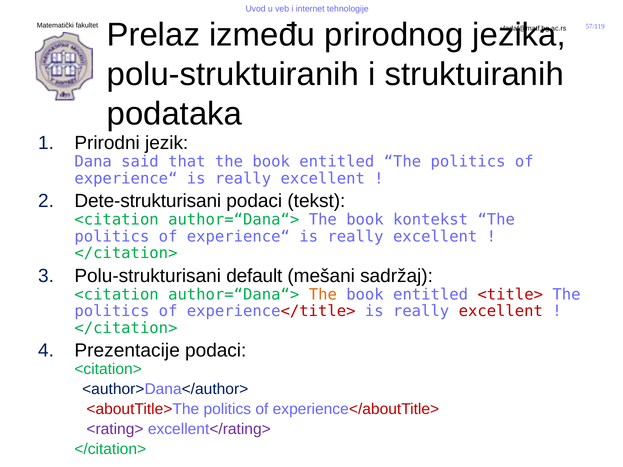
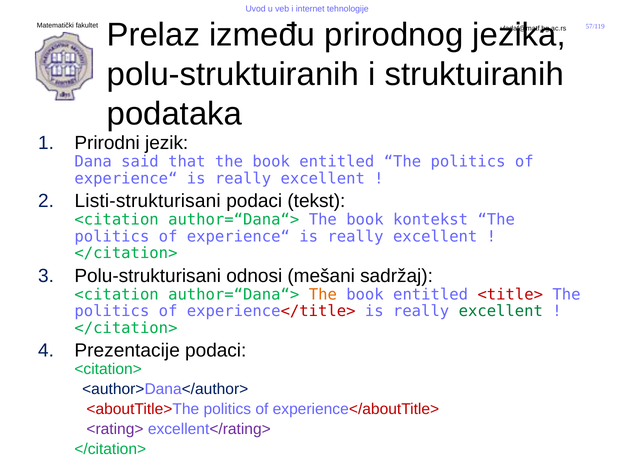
Dete-strukturisani: Dete-strukturisani -> Listi-strukturisani (148, 201)
default: default -> odnosi (254, 276)
excellent colour: red -> green (501, 311)
